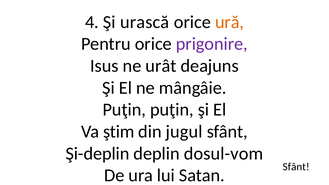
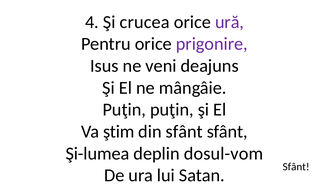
urască: urască -> crucea (145, 22)
ură colour: orange -> purple (229, 22)
urât: urât -> veni (161, 66)
din jugul: jugul -> sfânt (184, 132)
Şi-deplin: Şi-deplin -> Şi-lumea (97, 154)
